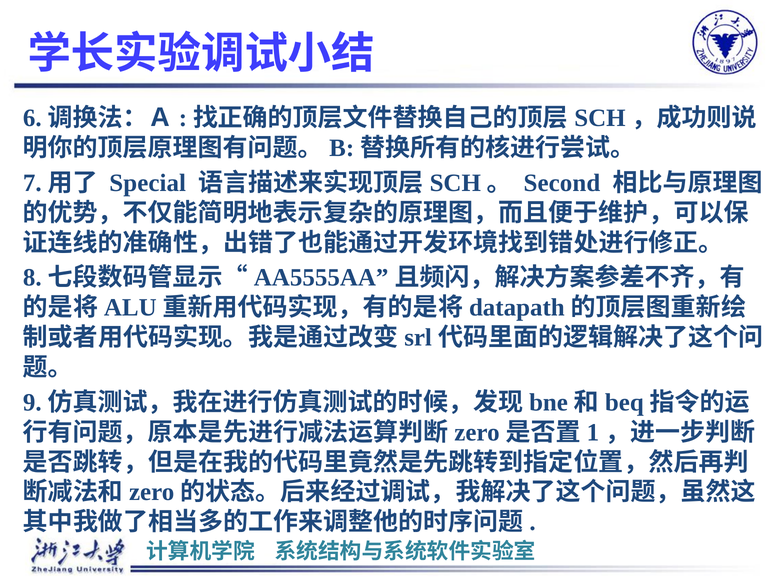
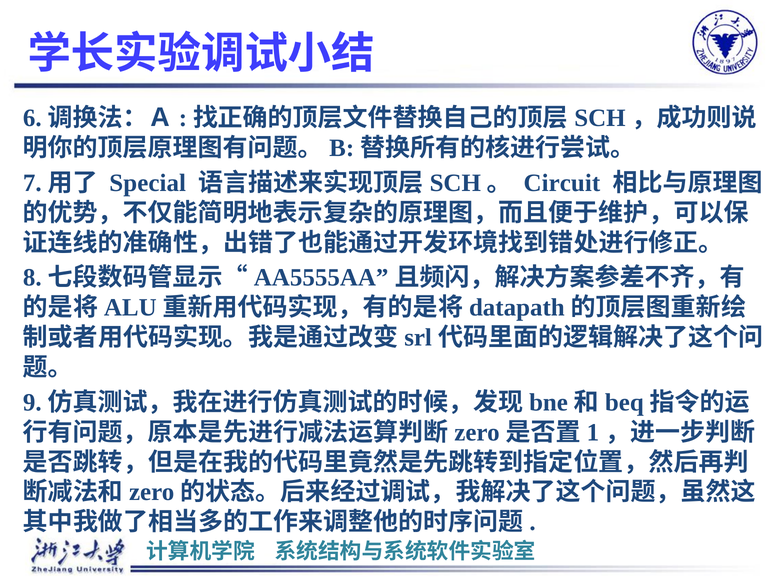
Second: Second -> Circuit (562, 183)
